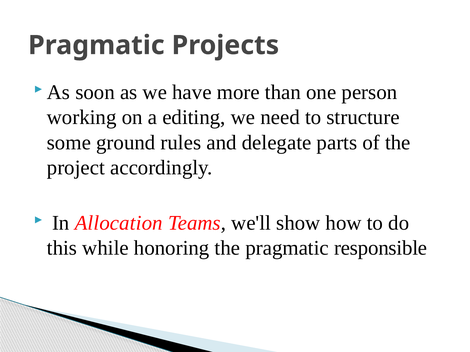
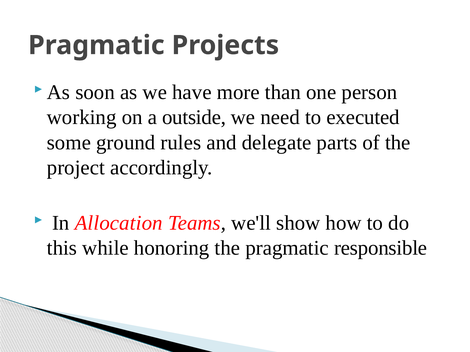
editing: editing -> outside (194, 118)
structure: structure -> executed (363, 118)
